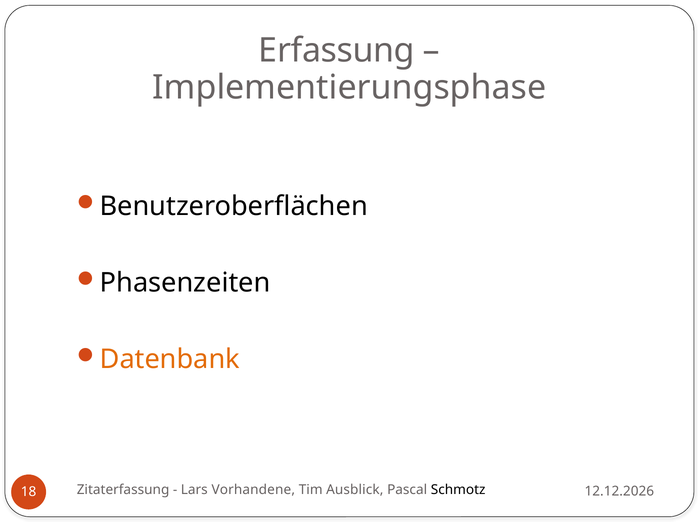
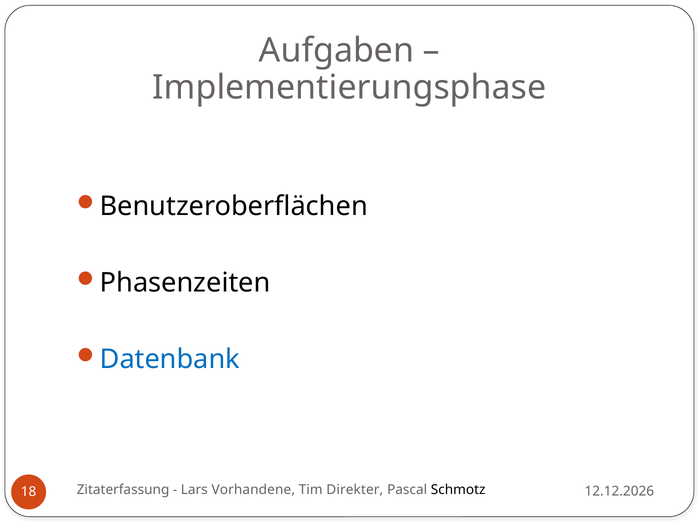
Erfassung: Erfassung -> Aufgaben (337, 51)
Datenbank colour: orange -> blue (170, 360)
Ausblick: Ausblick -> Direkter (355, 490)
